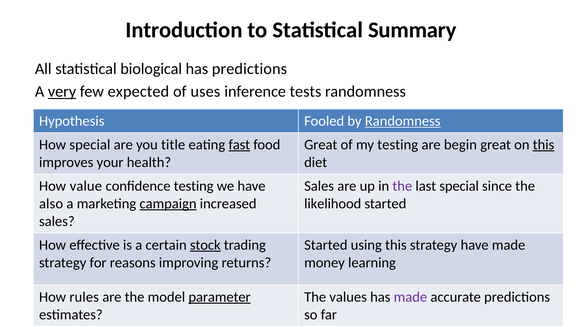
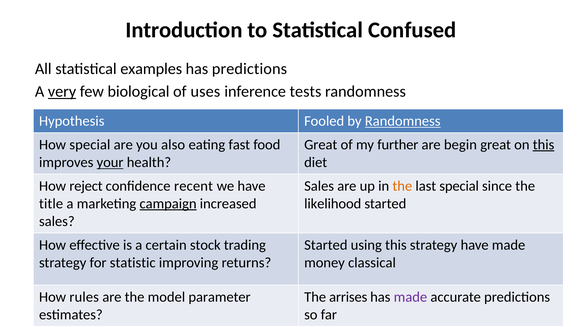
Summary: Summary -> Confused (412, 30)
biological: biological -> examples (151, 69)
expected: expected -> biological (139, 92)
title: title -> also (173, 145)
fast underline: present -> none (239, 145)
my testing: testing -> further (398, 145)
your underline: none -> present (110, 163)
value: value -> reject (86, 186)
confidence testing: testing -> recent (194, 186)
the colour: purple -> orange (402, 186)
also: also -> title (51, 204)
stock underline: present -> none (205, 245)
reasons: reasons -> statistic (133, 263)
learning: learning -> classical (372, 263)
parameter underline: present -> none (220, 297)
values: values -> arrises (348, 297)
